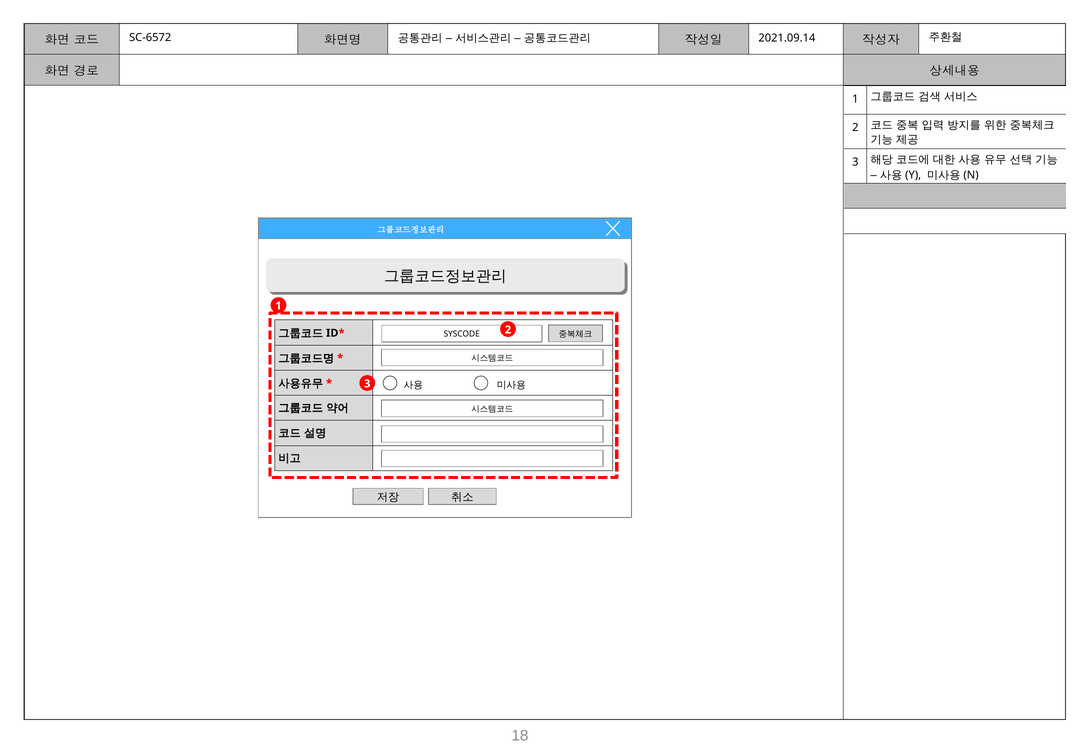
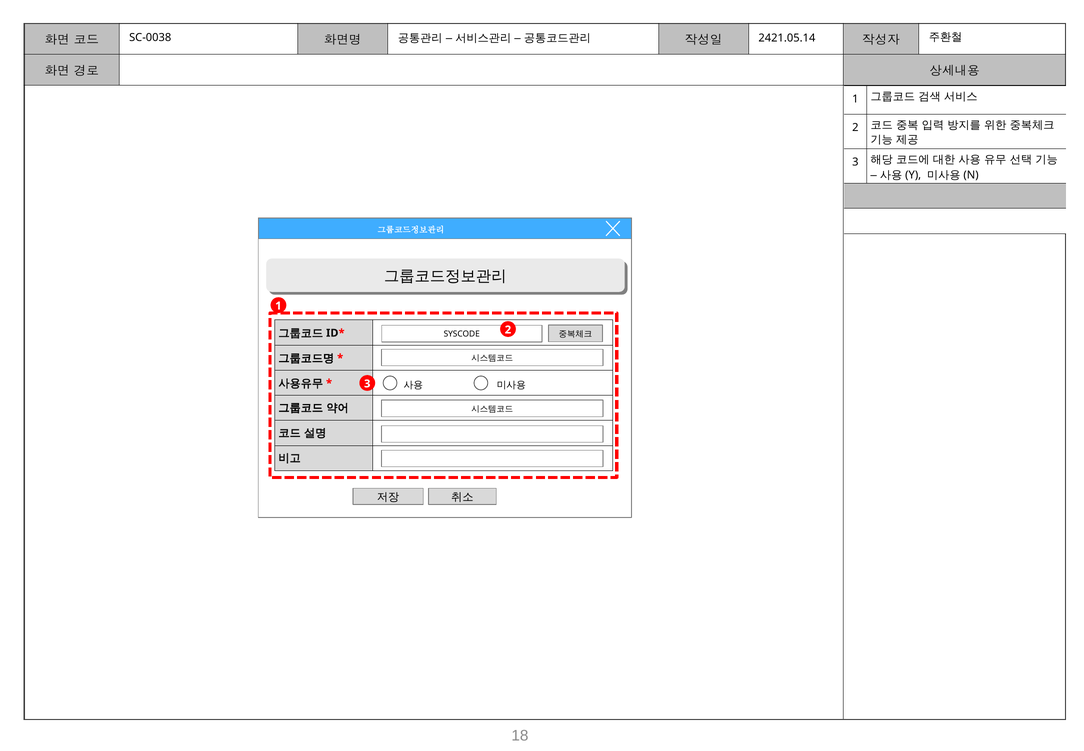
SC-6572: SC-6572 -> SC-0038 (150, 38)
2021.09.14: 2021.09.14 -> 2421.05.14 (787, 38)
